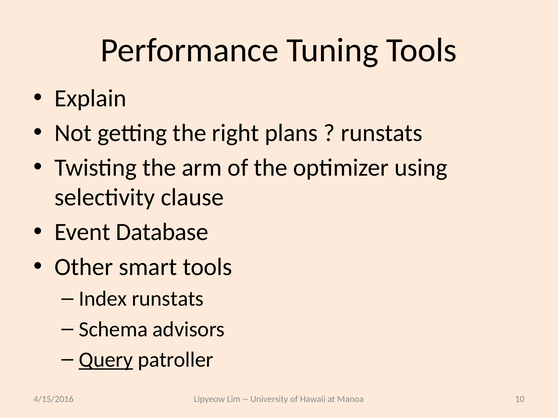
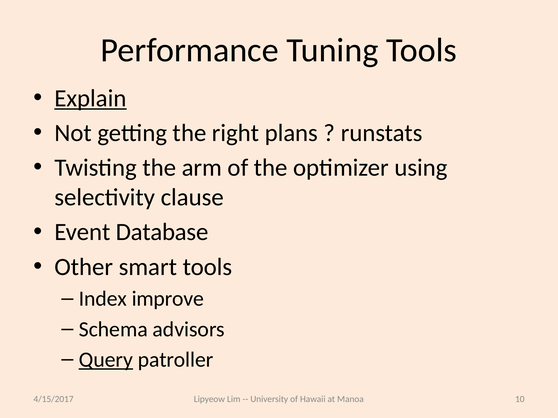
Explain underline: none -> present (90, 98)
Index runstats: runstats -> improve (168, 299)
4/15/2016: 4/15/2016 -> 4/15/2017 (54, 400)
